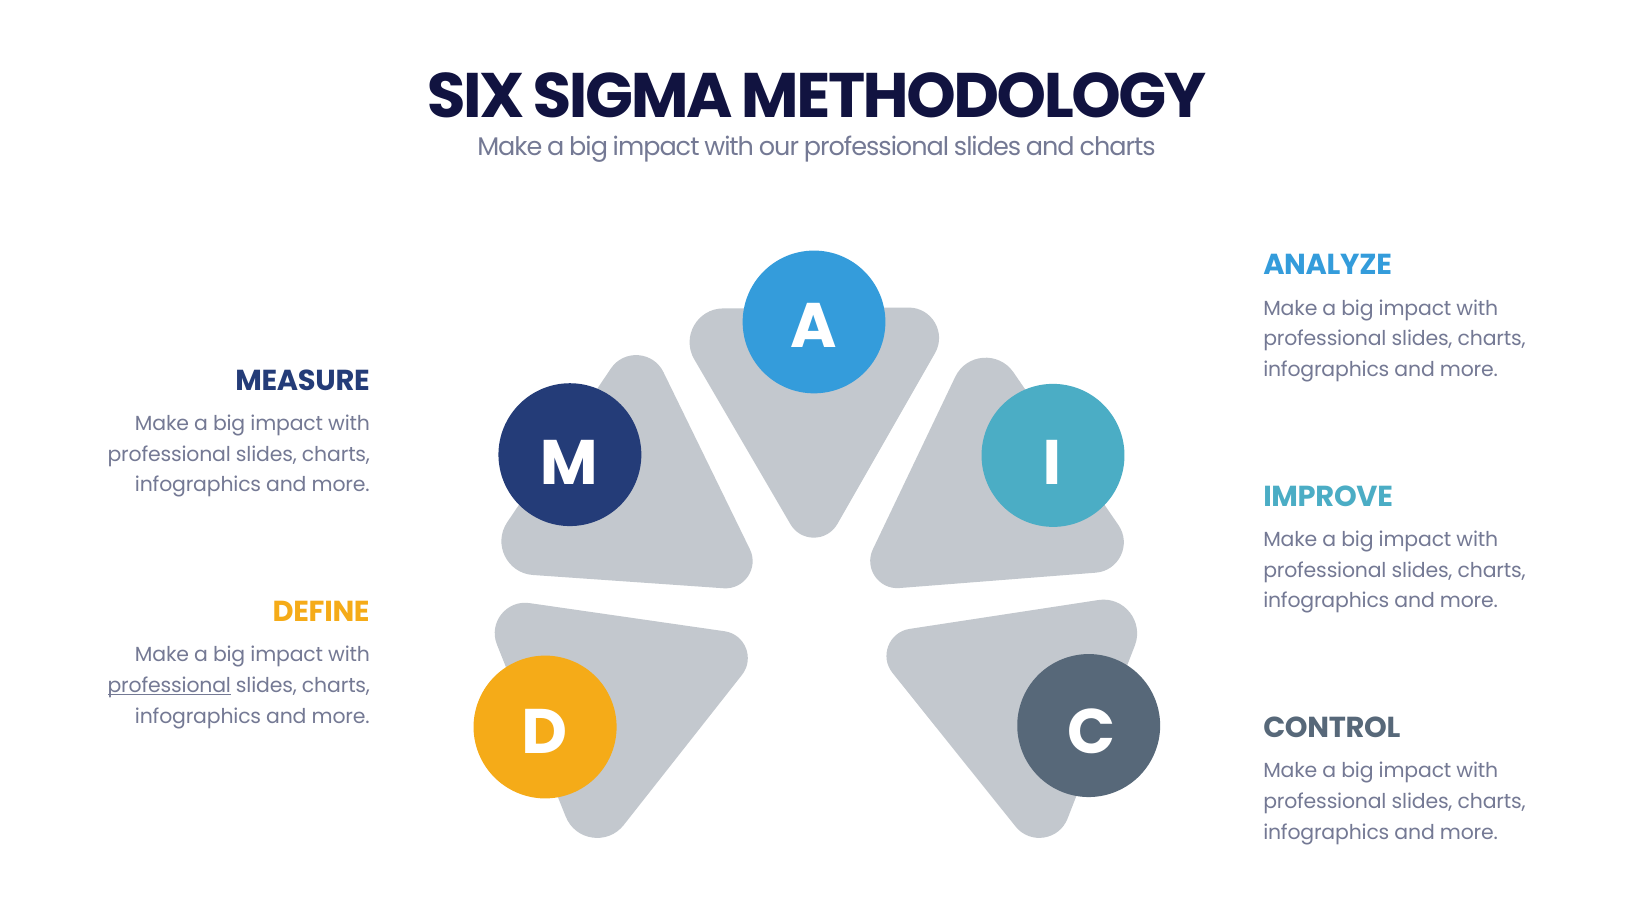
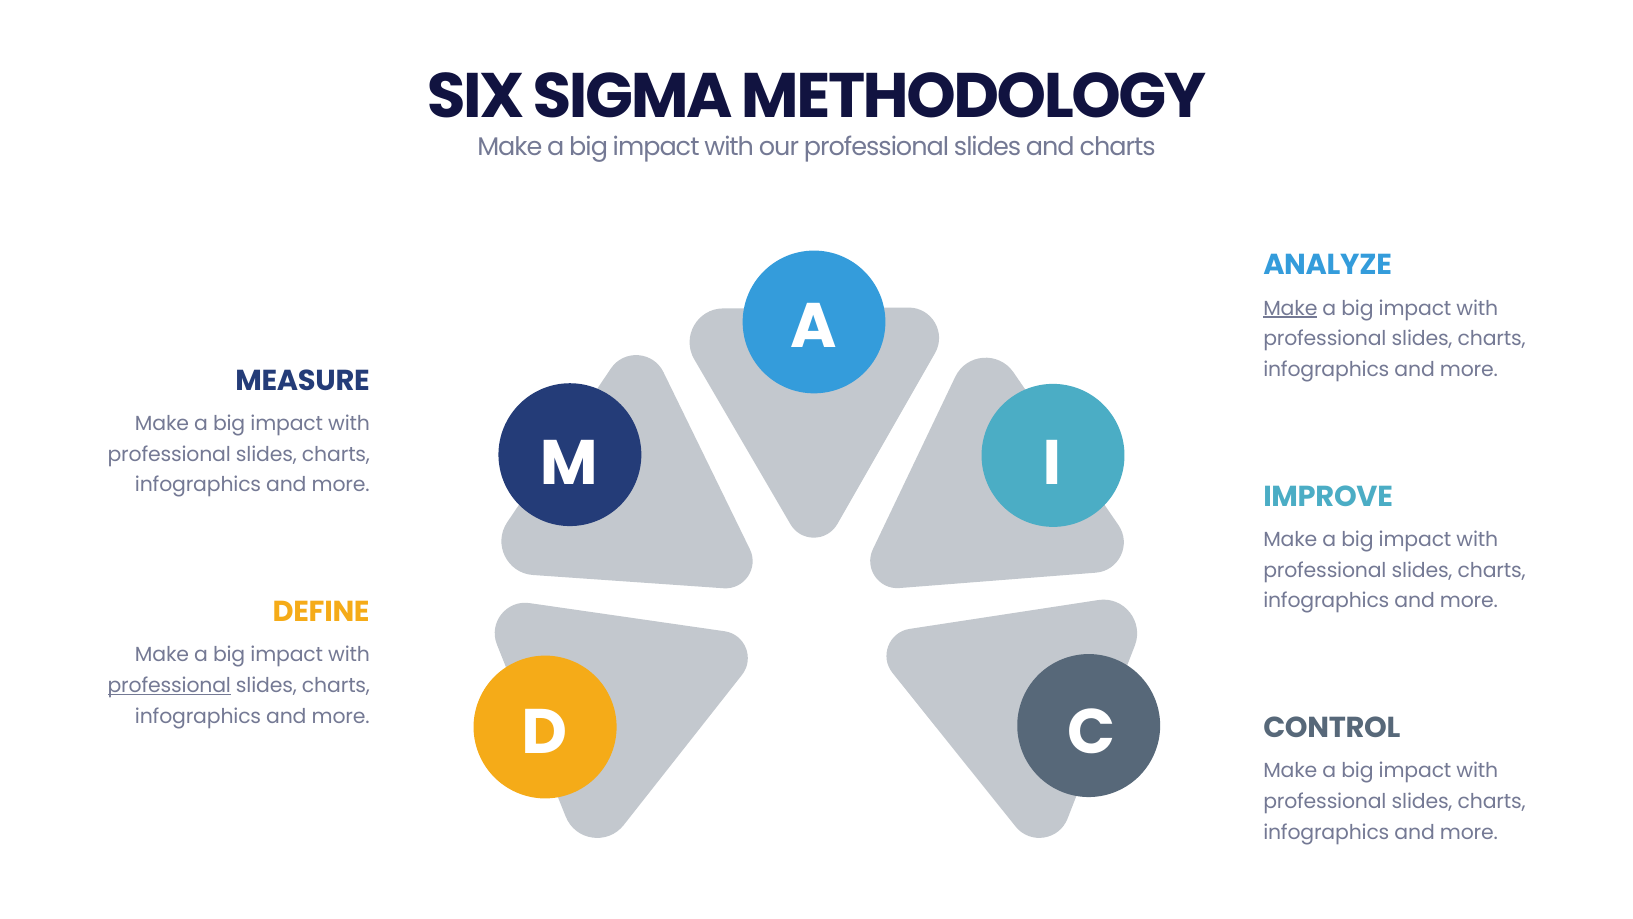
Make underline: none -> present (1290, 308)
